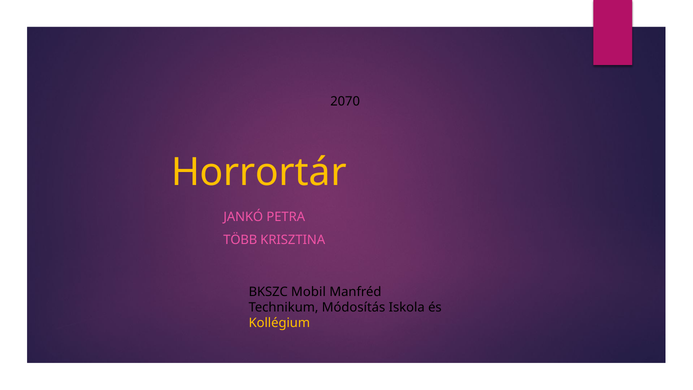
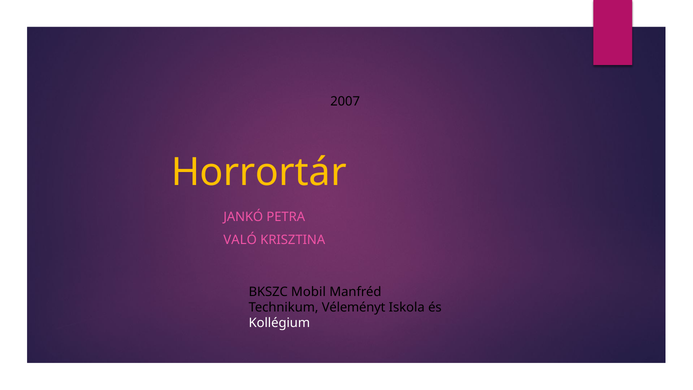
2070: 2070 -> 2007 (345, 101)
TÖBB: TÖBB -> VALÓ (240, 240)
Módosítás: Módosítás -> Véleményt (354, 307)
Kollégium colour: yellow -> white (279, 323)
